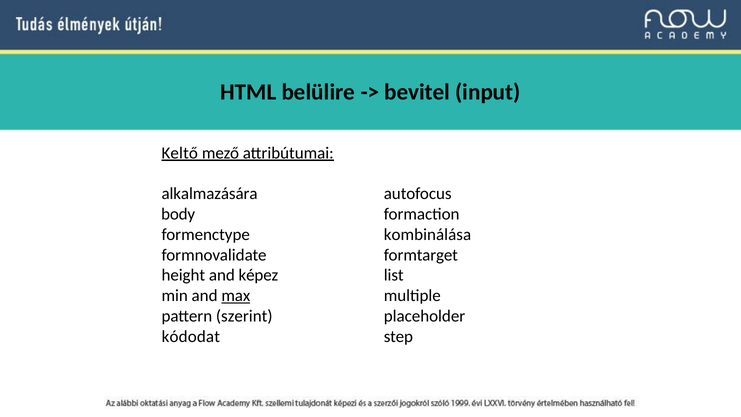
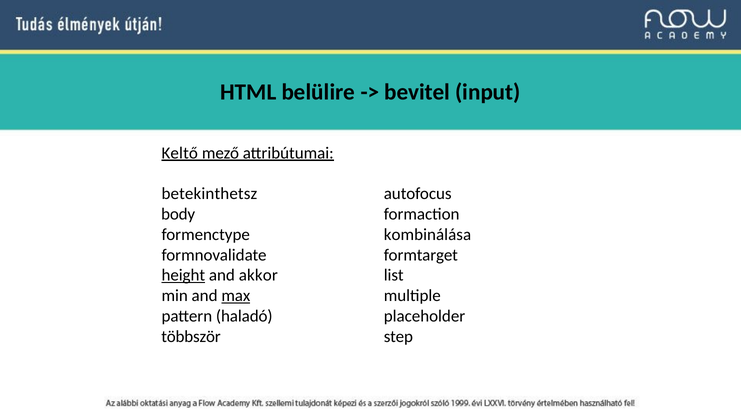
alkalmazására: alkalmazására -> betekinthetsz (209, 194)
height underline: none -> present (183, 275)
képez: képez -> akkor (258, 275)
szerint: szerint -> haladó (244, 316)
kódodat: kódodat -> többször (191, 336)
